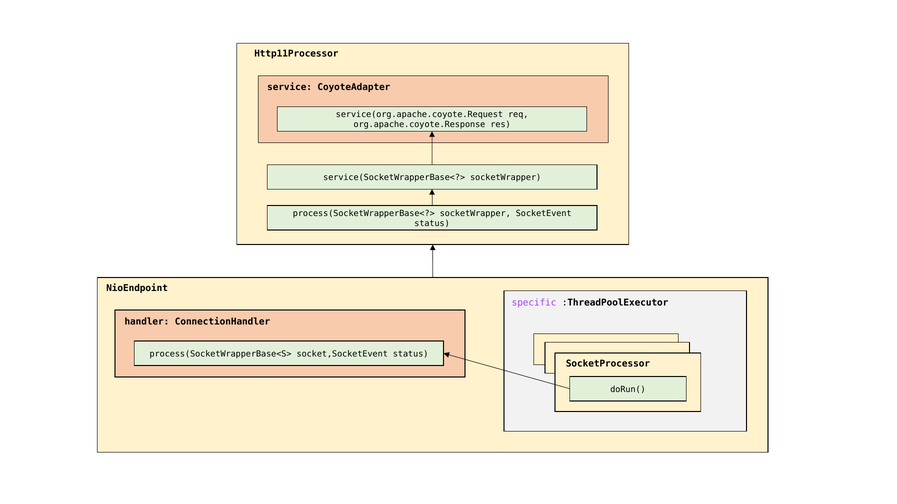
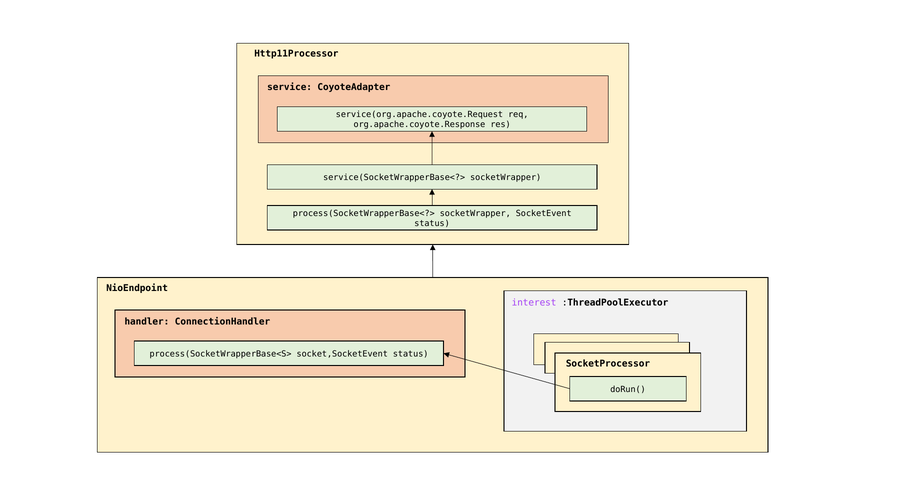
specific: specific -> interest (534, 303)
